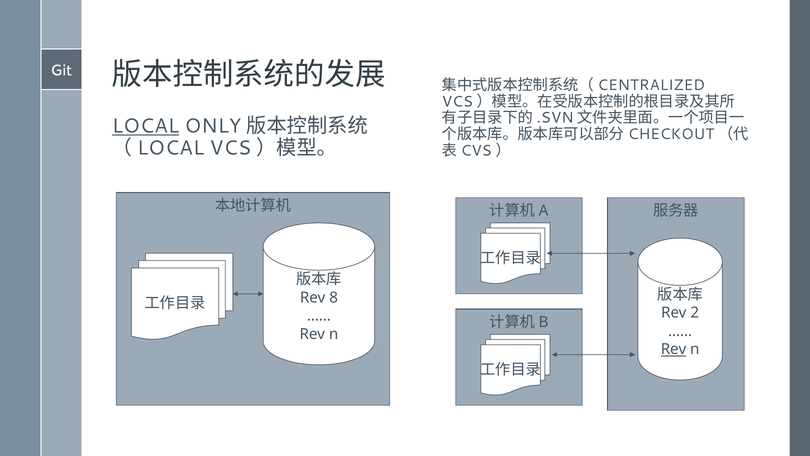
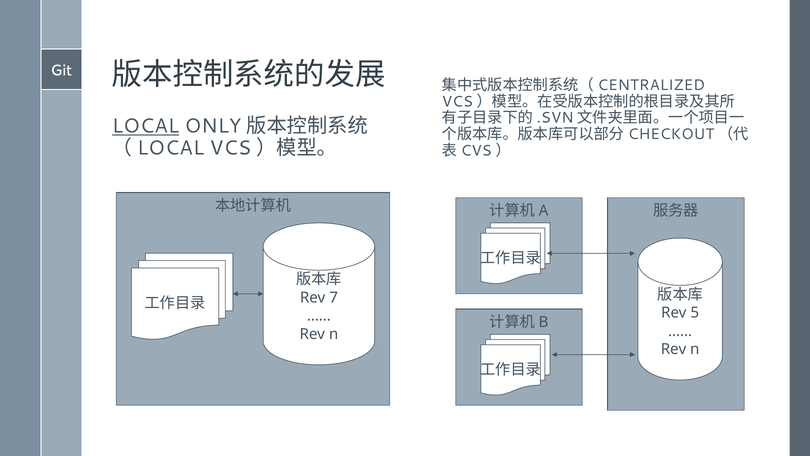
8: 8 -> 7 (334, 297)
2: 2 -> 5 (695, 313)
Rev underline: present -> none (674, 349)
